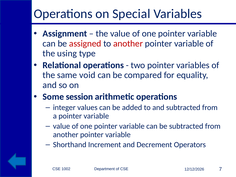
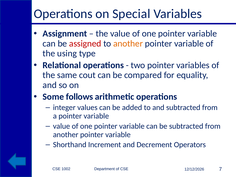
another colour: red -> orange (128, 44)
void: void -> cout (87, 75)
session: session -> follows (79, 97)
